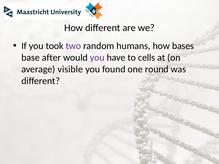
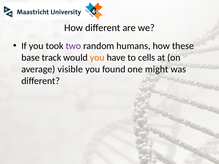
bases: bases -> these (183, 46)
after: after -> track (52, 58)
you colour: purple -> orange (97, 58)
round: round -> might (157, 69)
